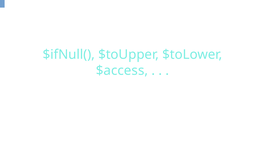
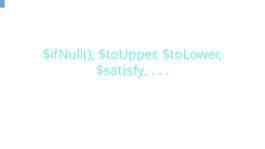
$access: $access -> $satisfy (122, 70)
